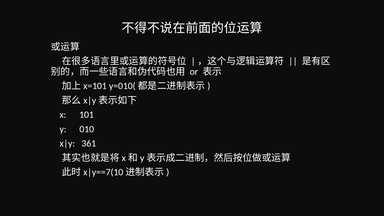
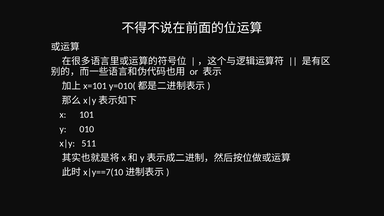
361: 361 -> 511 (89, 143)
